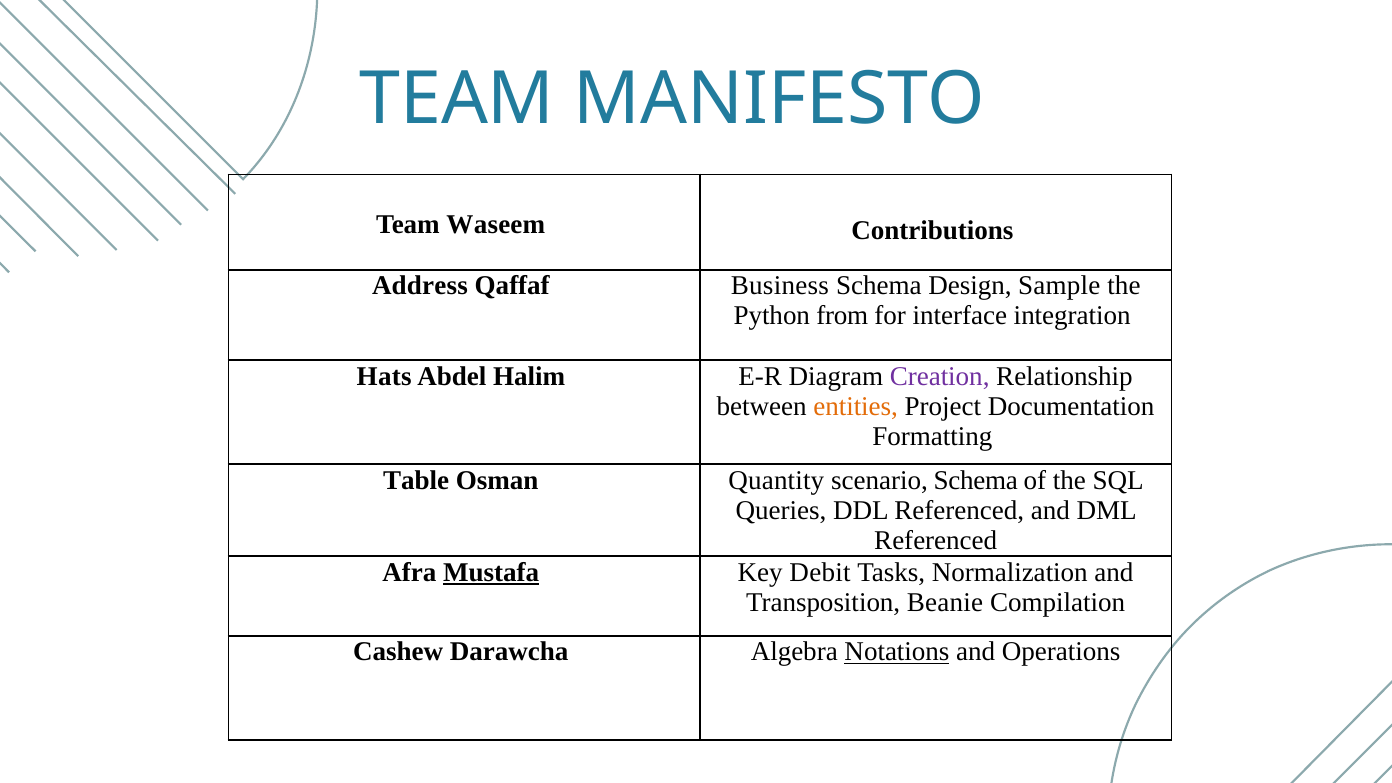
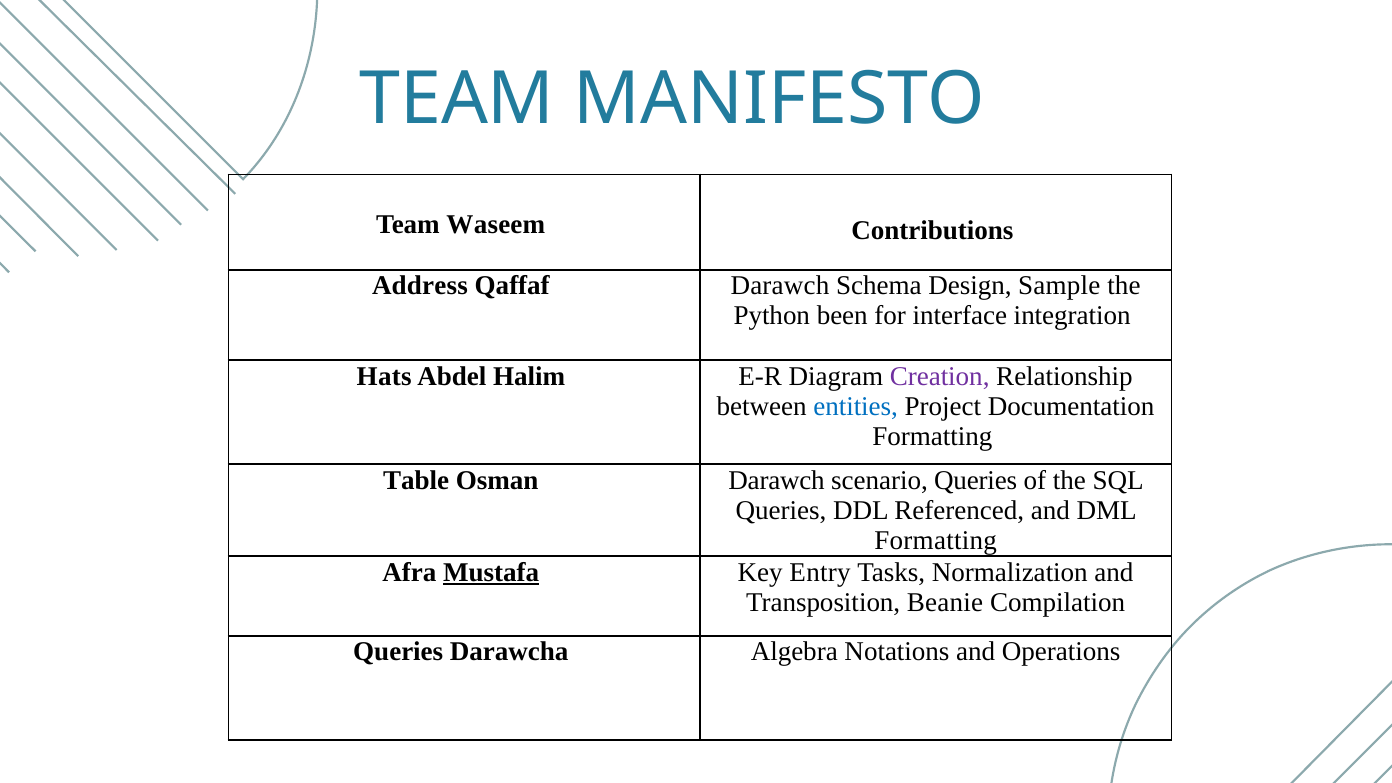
Qaffaf Business: Business -> Darawch (780, 286)
from: from -> been (842, 316)
entities colour: orange -> blue (856, 406)
Osman Quantity: Quantity -> Darawch (777, 480)
scenario Schema: Schema -> Queries (976, 480)
Referenced: Referenced -> Formatting (936, 540)
Debit: Debit -> Entry (820, 572)
Cashew: Cashew -> Queries (398, 652)
Notations underline: present -> none (897, 652)
